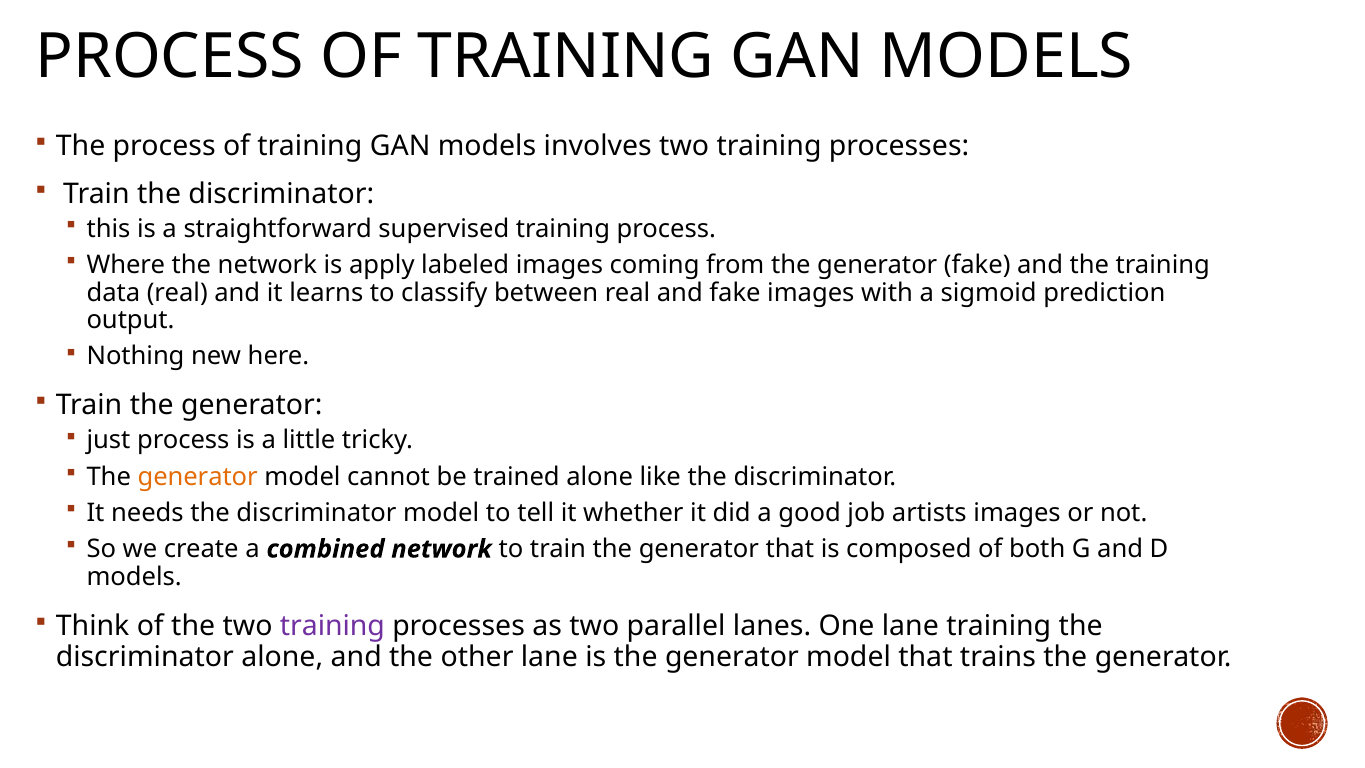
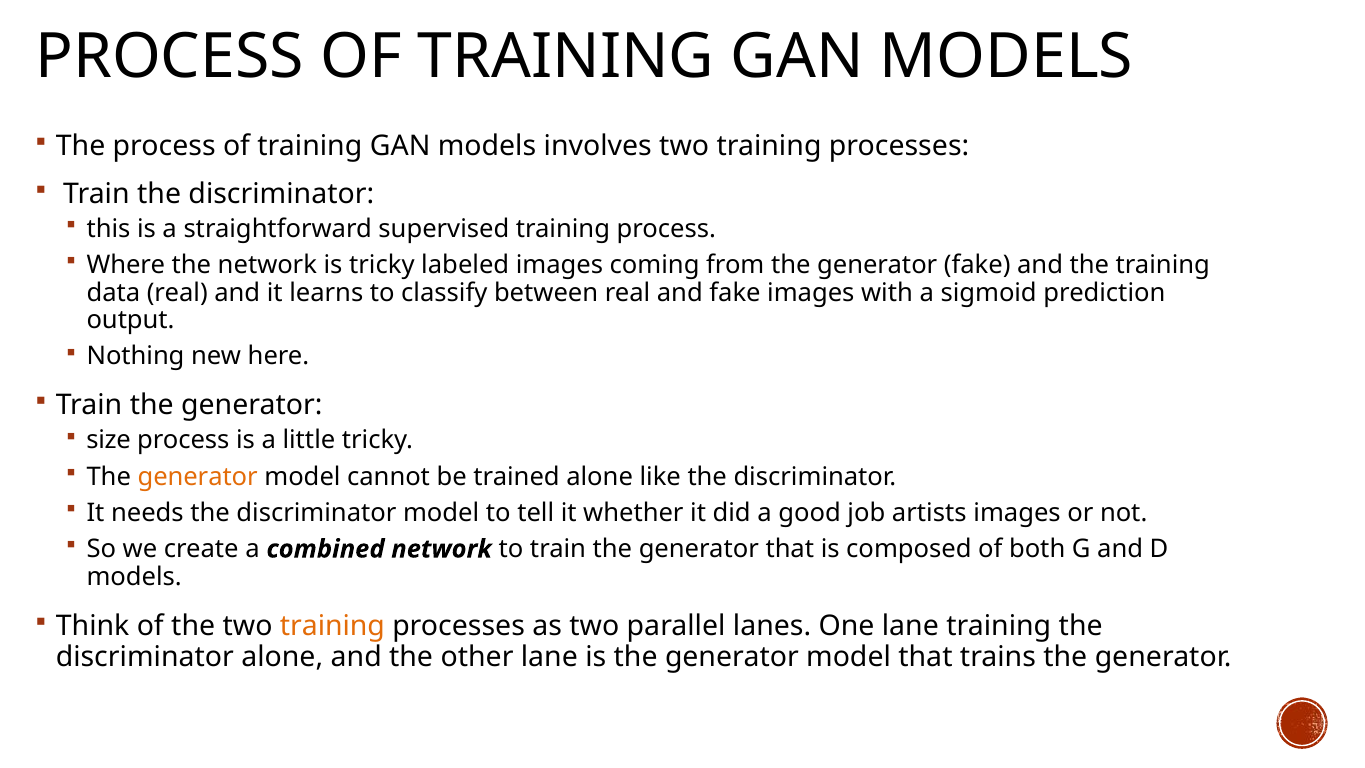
is apply: apply -> tricky (382, 265)
just: just -> size (109, 440)
training colour: purple -> orange (332, 626)
